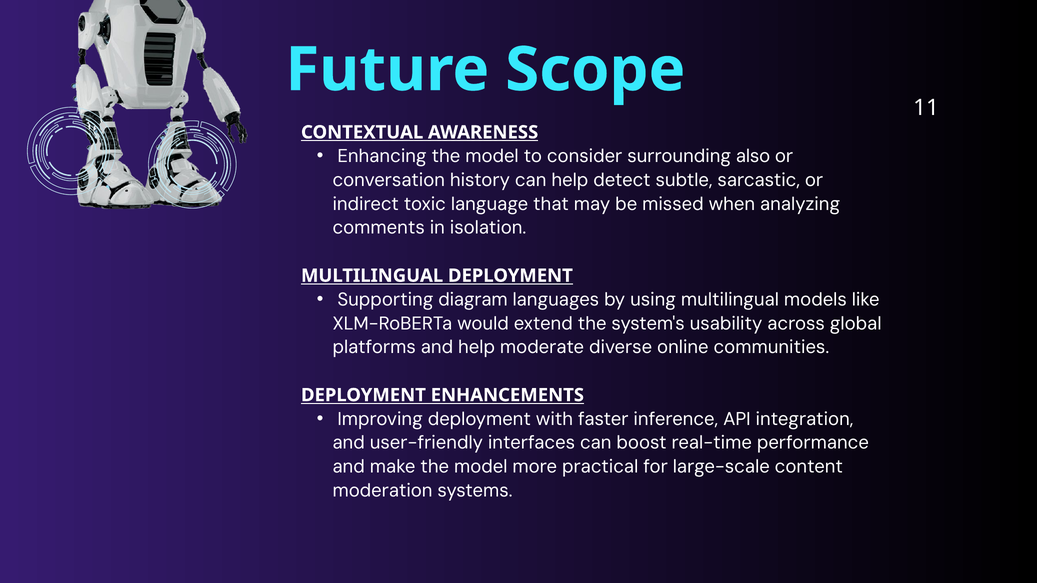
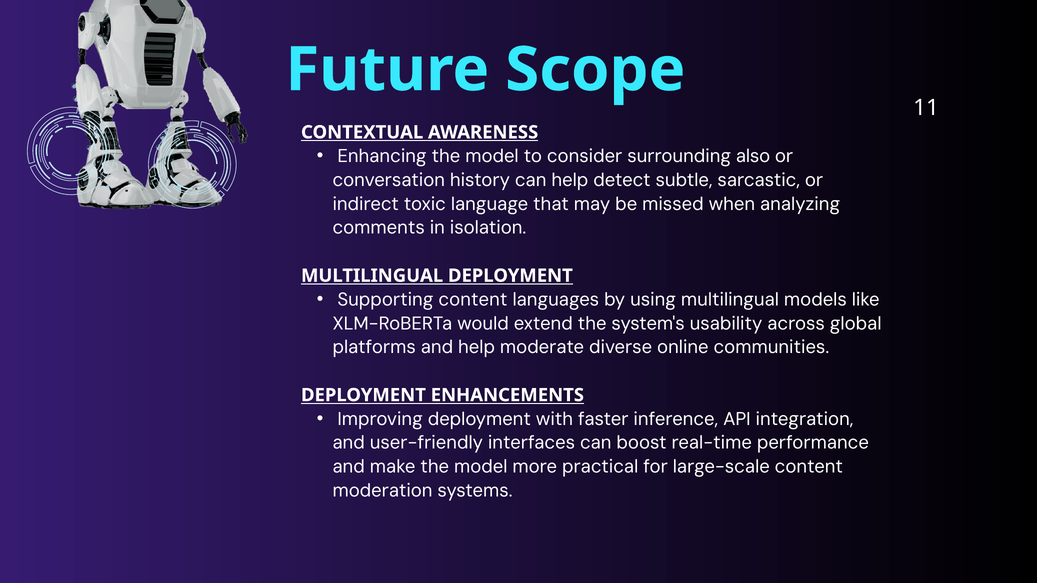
Supporting diagram: diagram -> content (473, 300)
